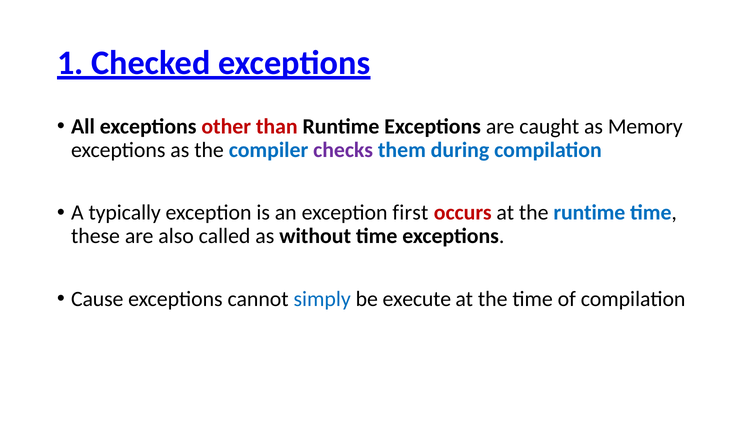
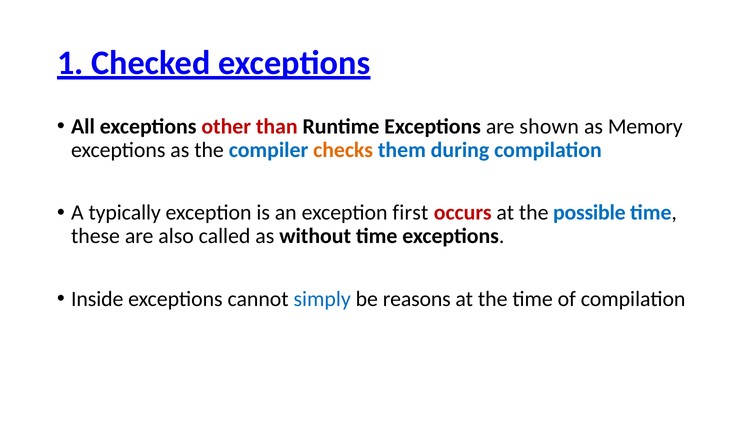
caught: caught -> shown (549, 126)
checks colour: purple -> orange (343, 150)
the runtime: runtime -> possible (589, 213)
Cause: Cause -> Inside (97, 299)
execute: execute -> reasons (417, 299)
